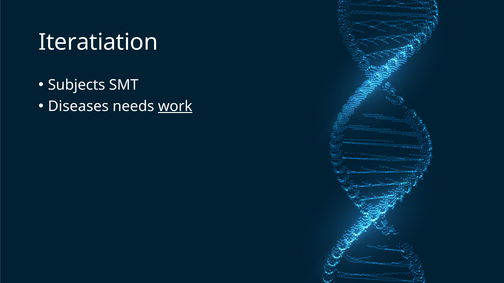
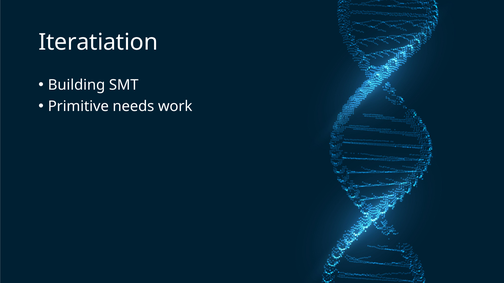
Subjects: Subjects -> Building (77, 85)
Diseases: Diseases -> Primitive (78, 106)
work underline: present -> none (175, 106)
